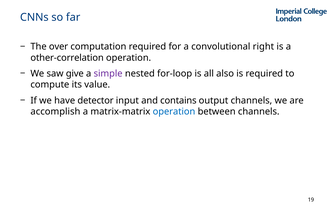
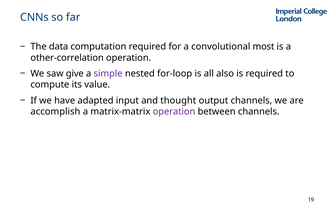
over: over -> data (59, 46)
right: right -> most (263, 46)
detector: detector -> adapted (96, 100)
contains: contains -> thought (178, 100)
operation colour: blue -> purple (174, 111)
